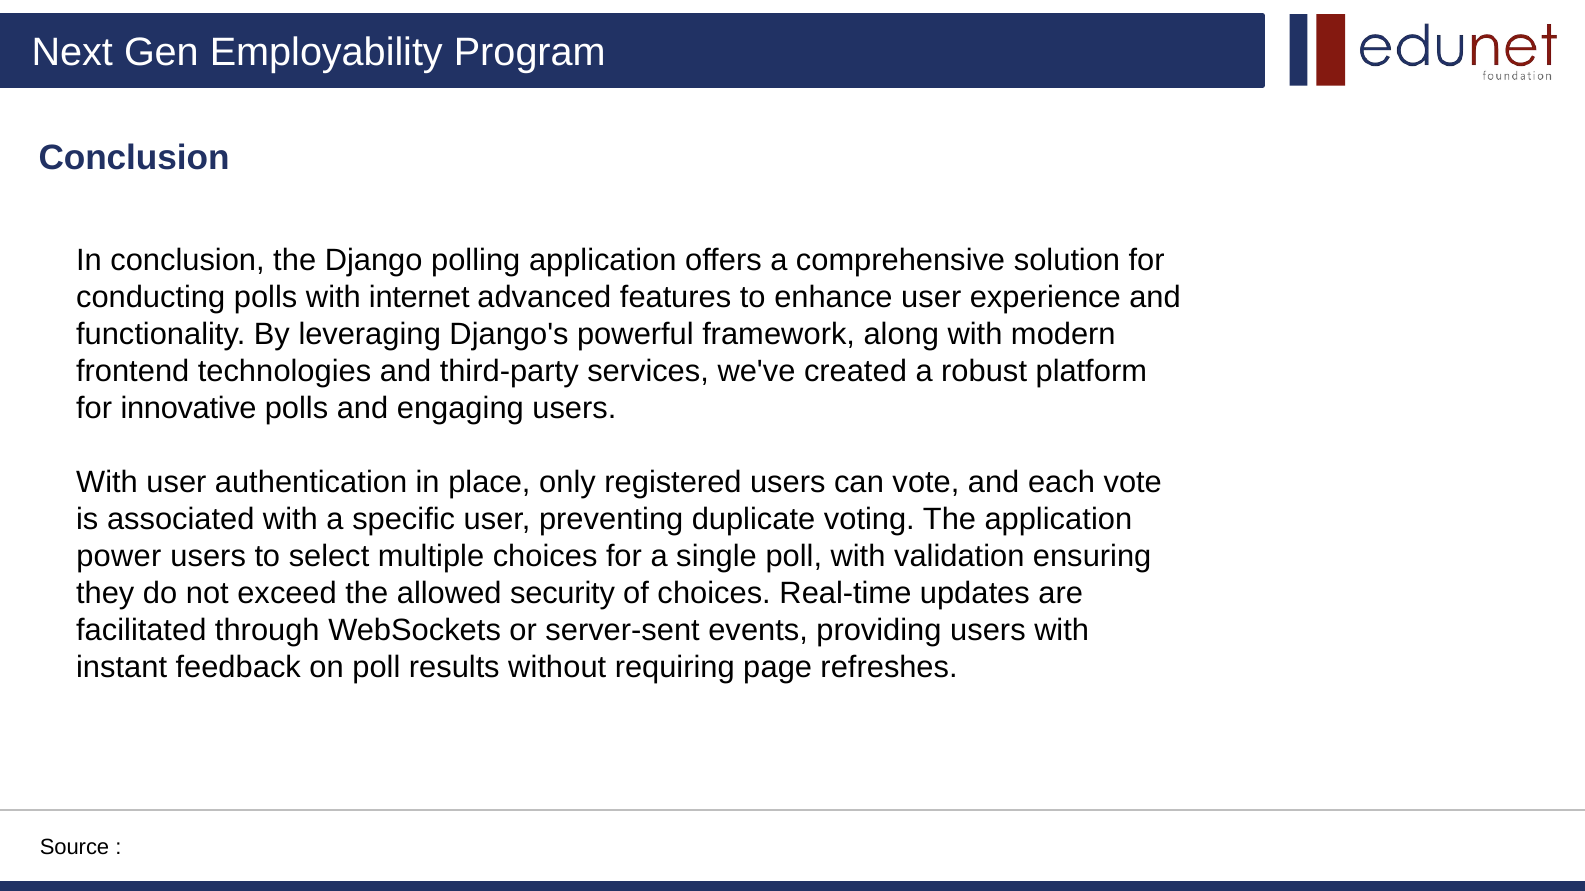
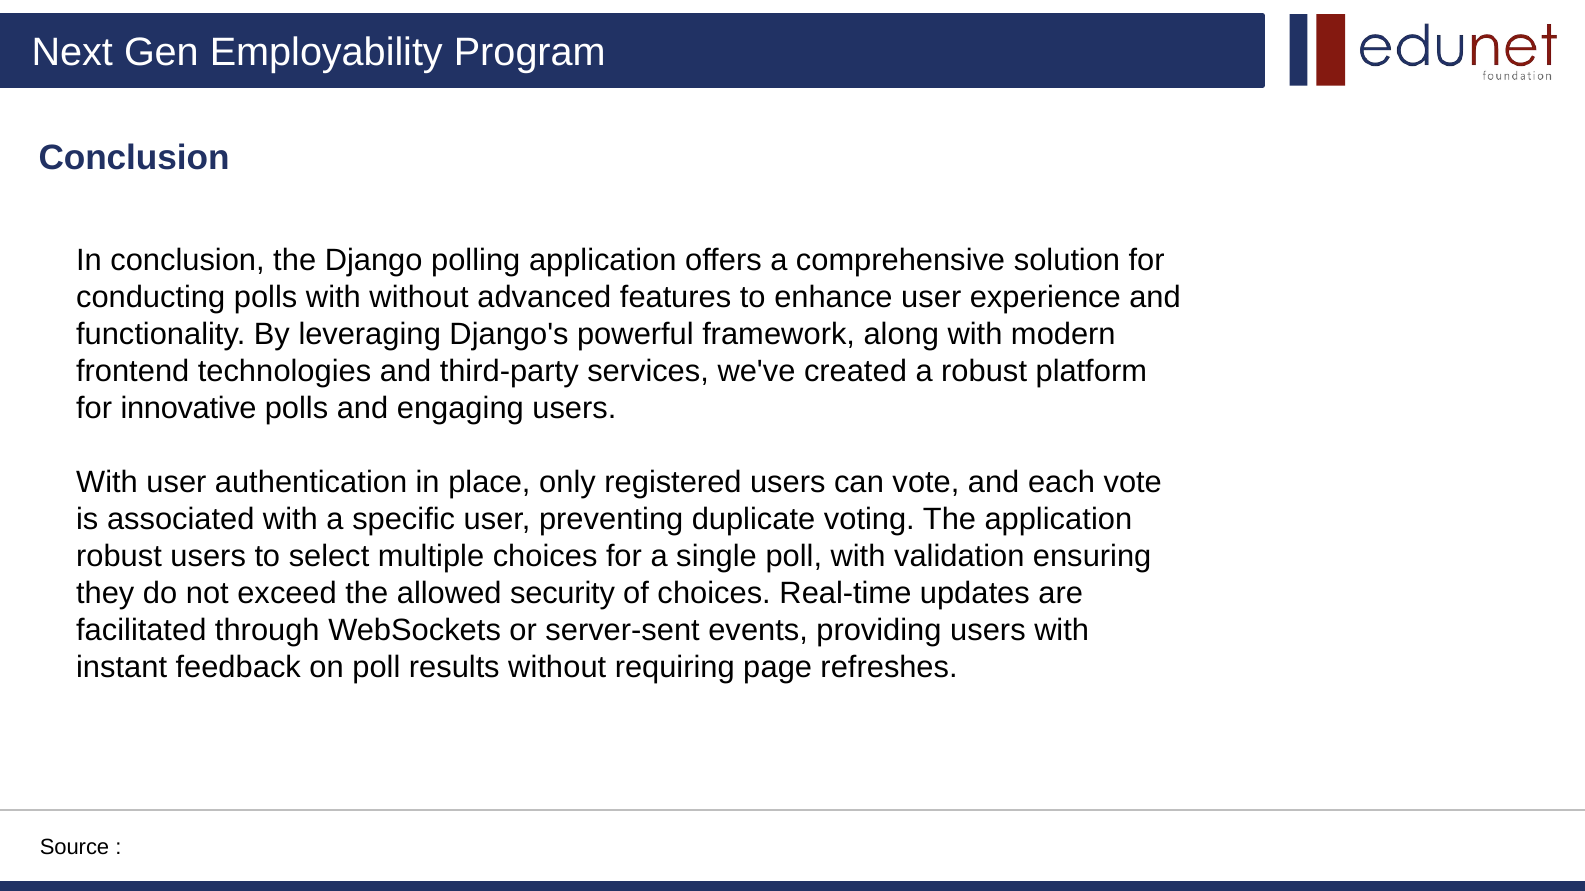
with internet: internet -> without (419, 298)
power: power -> robust (119, 557)
